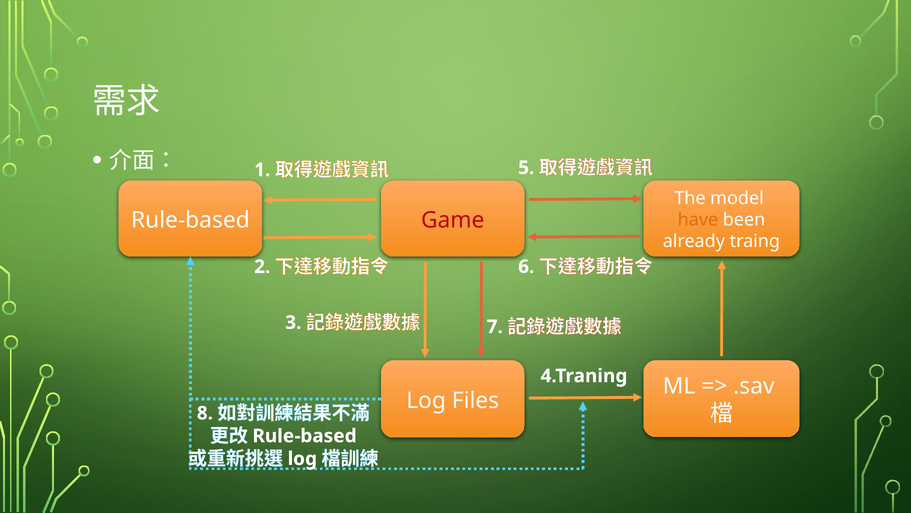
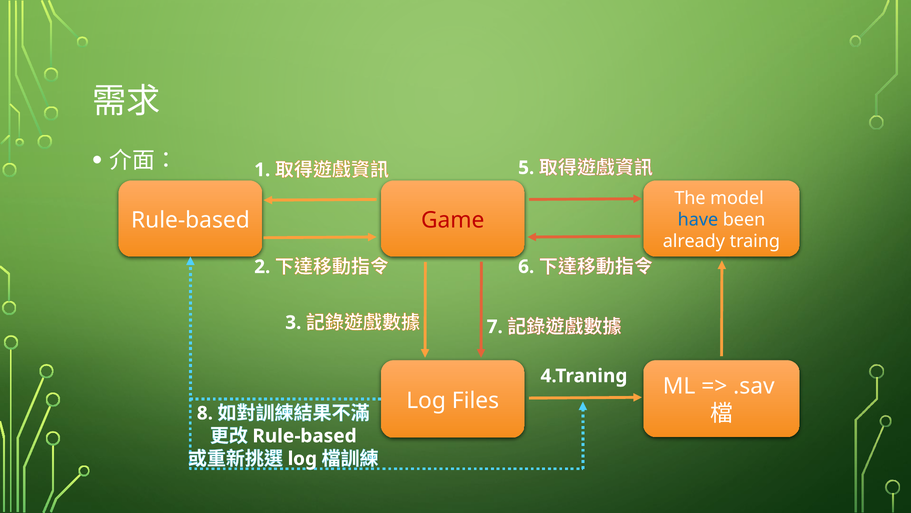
have colour: orange -> blue (698, 219)
